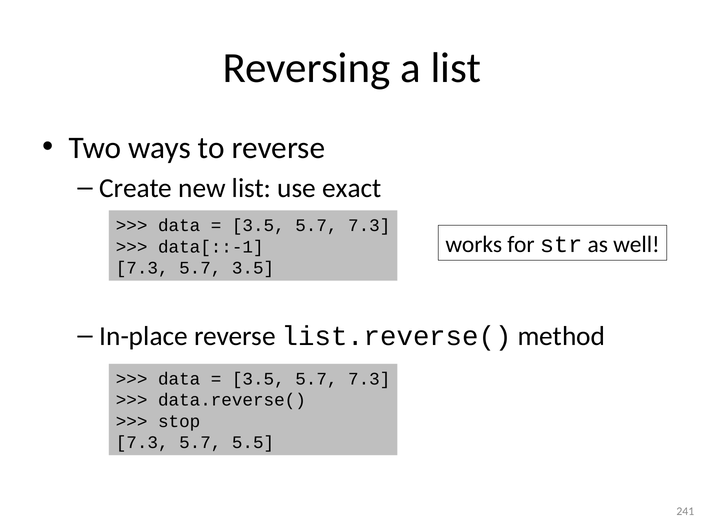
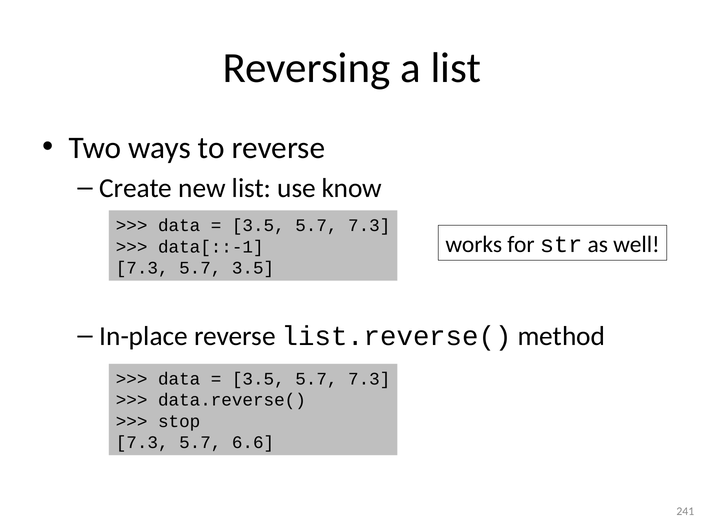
exact: exact -> know (352, 188)
5.5: 5.5 -> 6.6 (253, 442)
